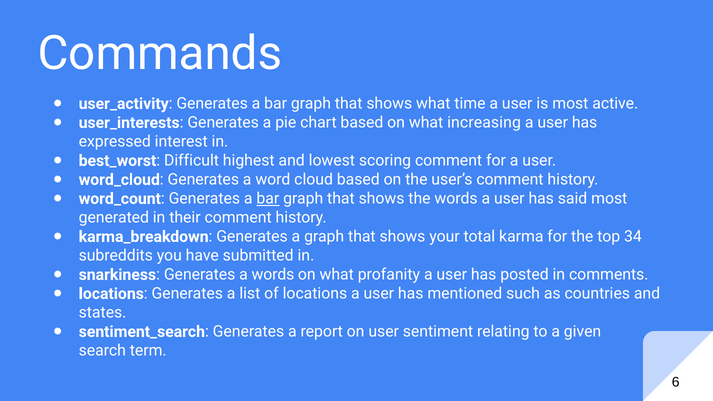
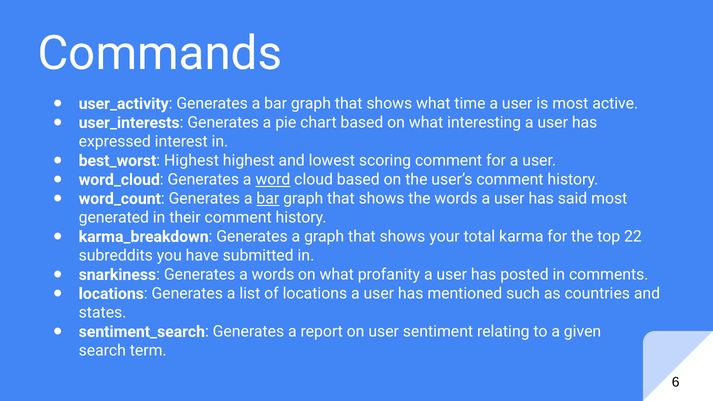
increasing: increasing -> interesting (484, 123)
best_worst Difficult: Difficult -> Highest (191, 161)
word underline: none -> present (273, 180)
34: 34 -> 22 (633, 237)
